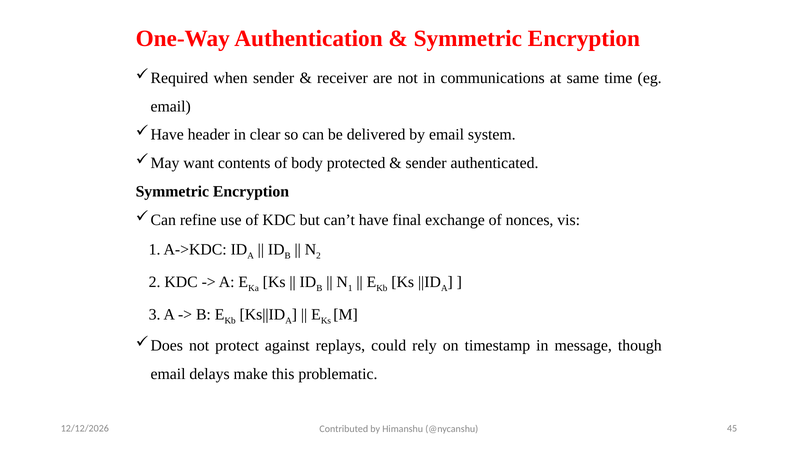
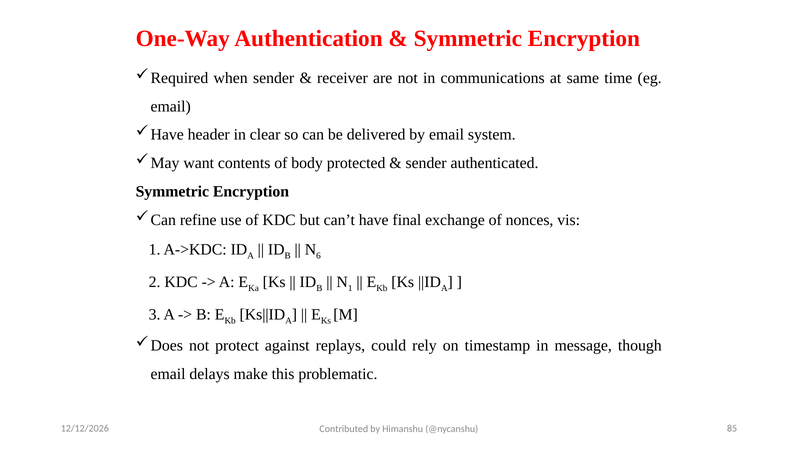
2: 2 -> 6 (318, 256)
45: 45 -> 85 (732, 429)
